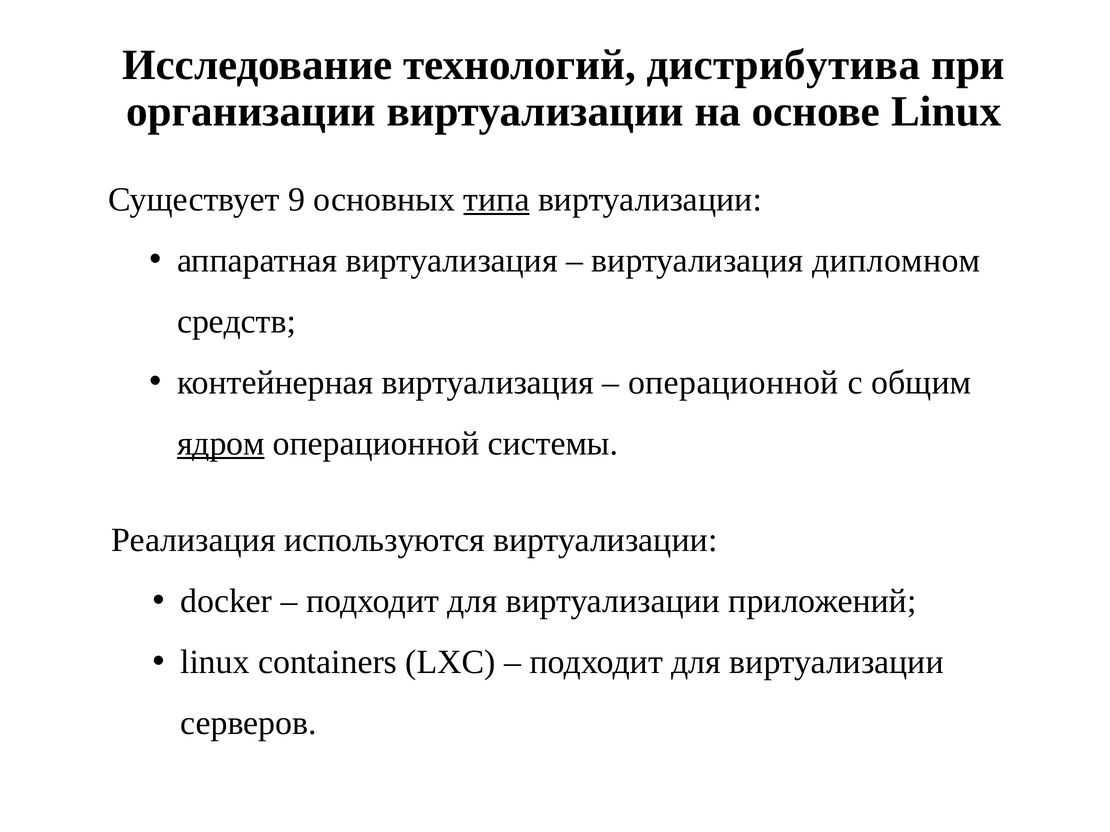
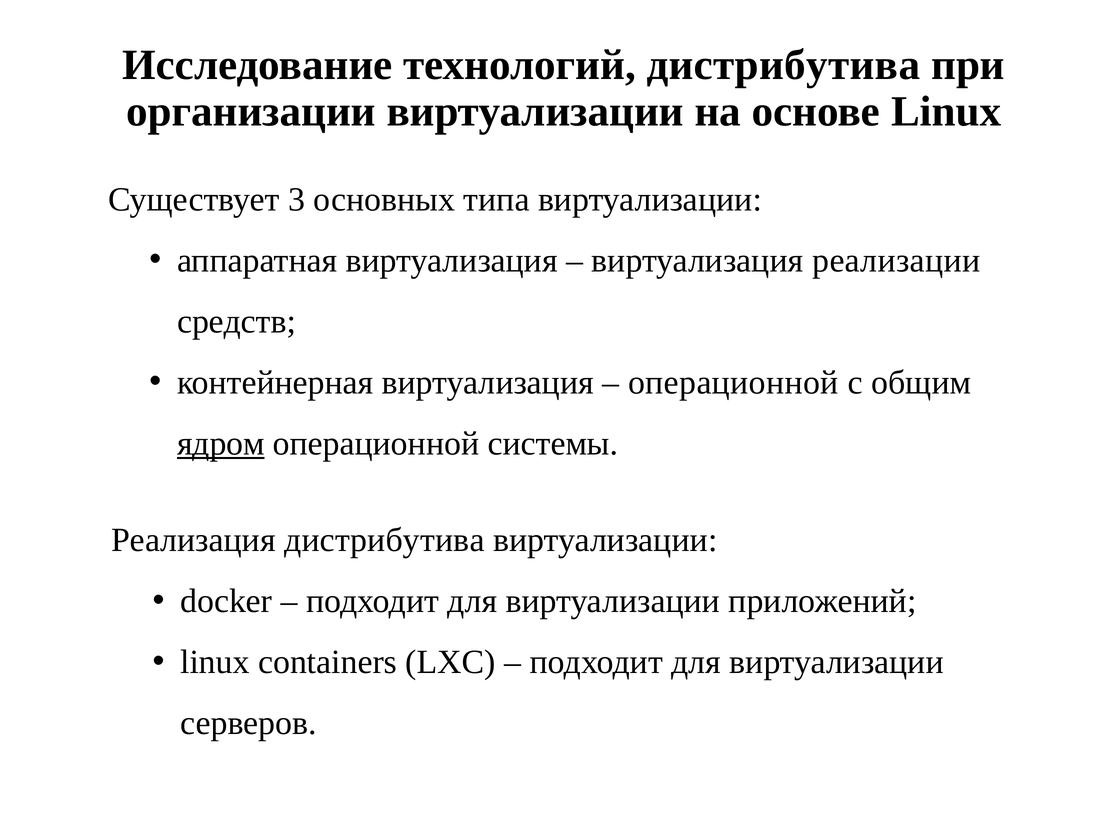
9: 9 -> 3 (297, 200)
типа underline: present -> none (497, 200)
дипломном: дипломном -> реализации (896, 261)
Реализация используются: используются -> дистрибутива (384, 541)
